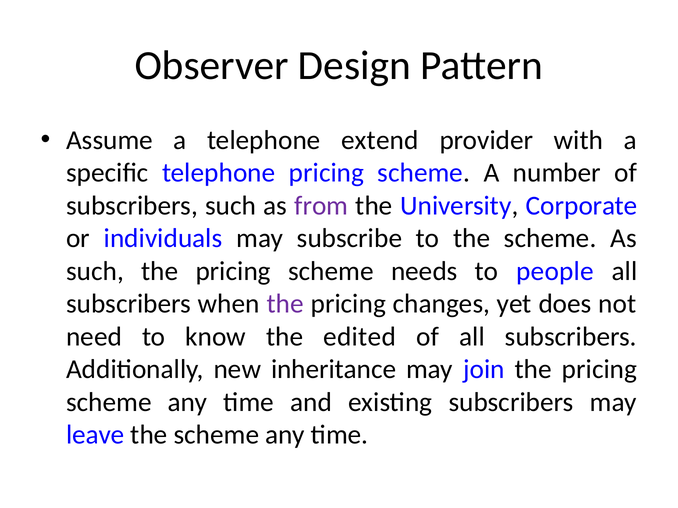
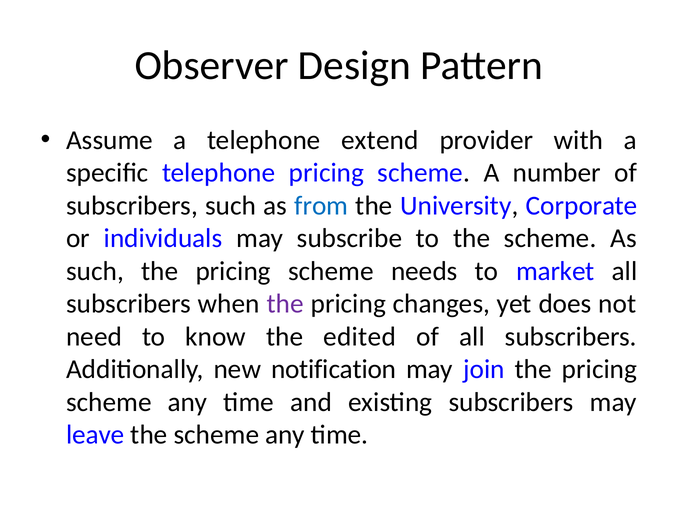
from colour: purple -> blue (321, 206)
people: people -> market (555, 271)
inheritance: inheritance -> notification (334, 370)
